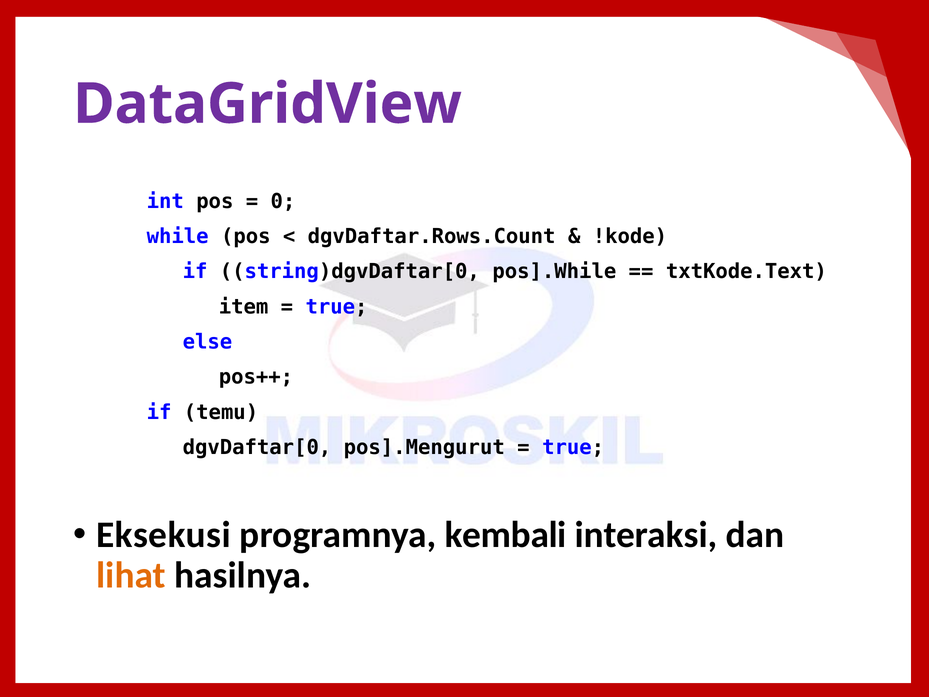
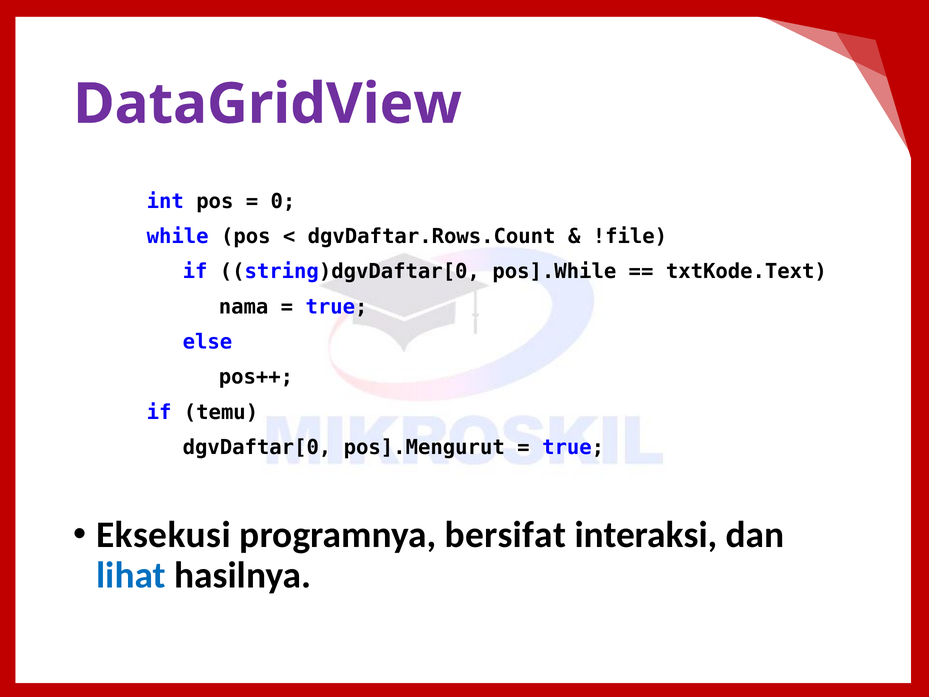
!kode: !kode -> !file (630, 236)
item: item -> nama (244, 307)
kembali: kembali -> bersifat (505, 535)
lihat colour: orange -> blue (131, 575)
